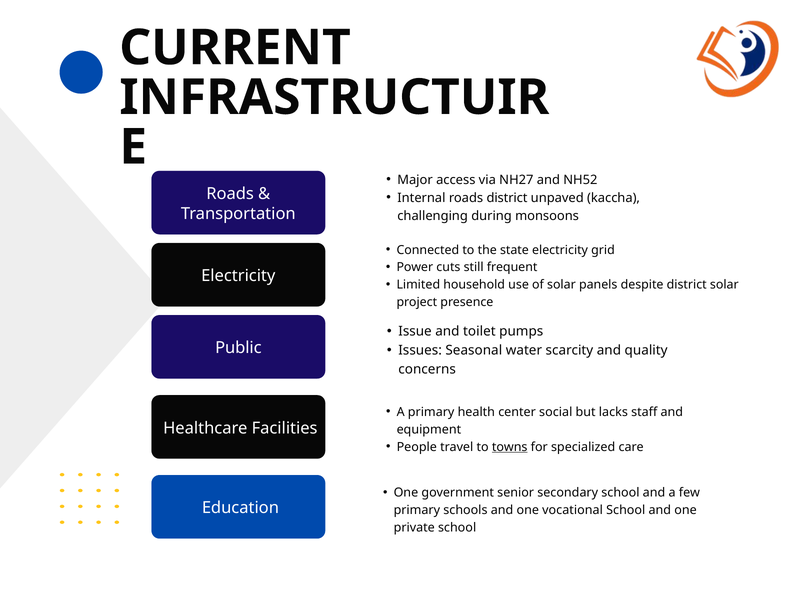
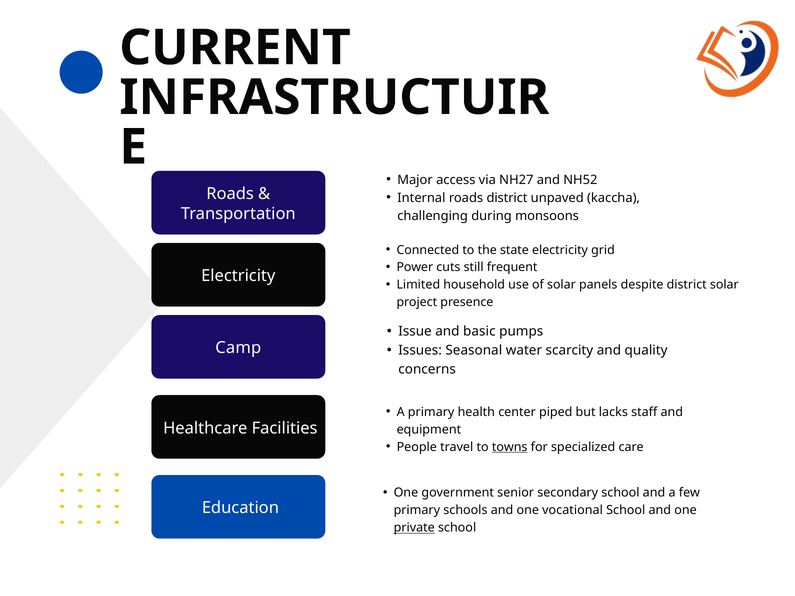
toilet: toilet -> basic (479, 332)
Public: Public -> Camp (238, 348)
social: social -> piped (556, 412)
private underline: none -> present (414, 528)
